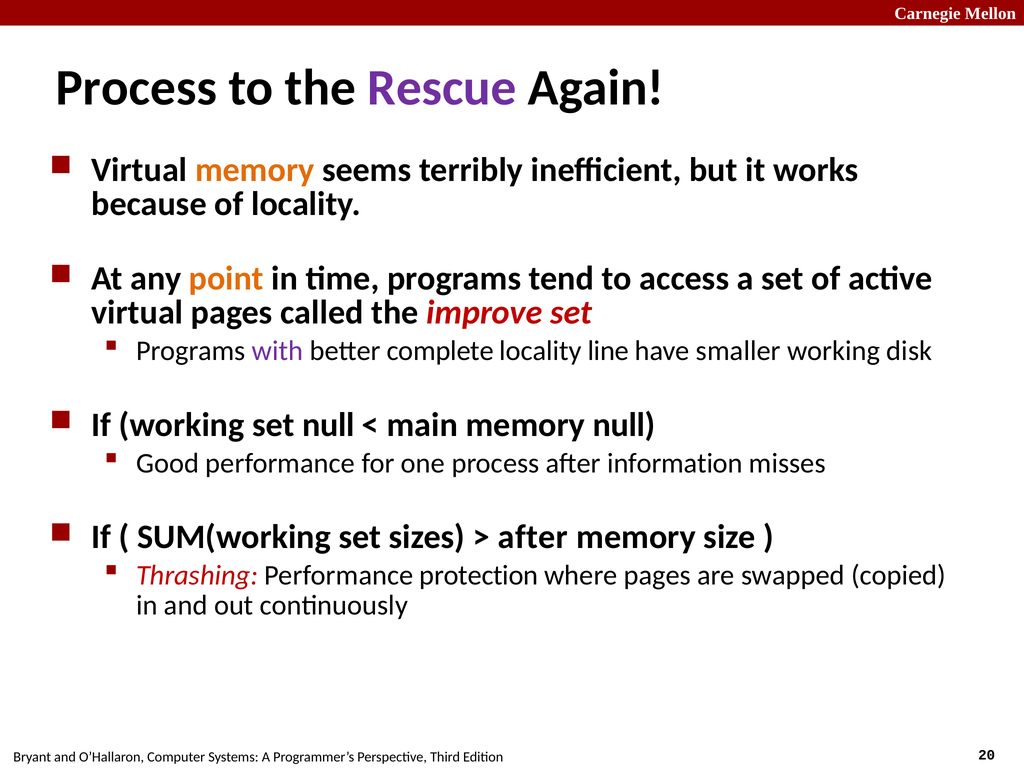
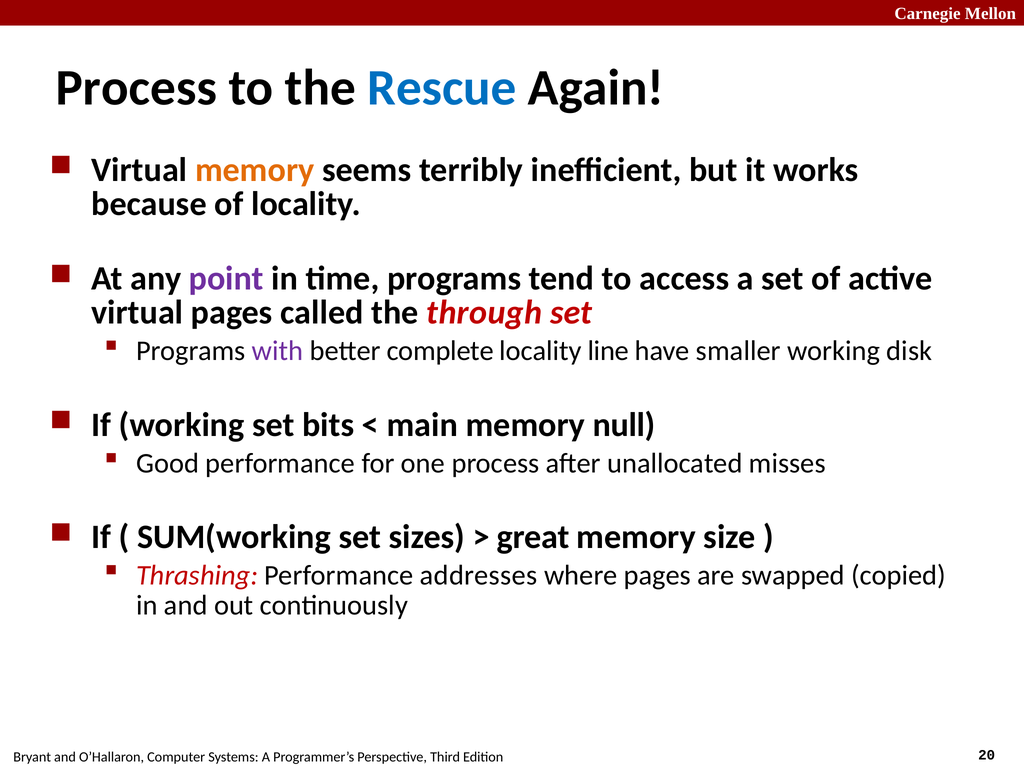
Rescue colour: purple -> blue (442, 88)
point colour: orange -> purple (226, 279)
improve: improve -> through (484, 313)
set null: null -> bits (328, 425)
information: information -> unallocated (675, 463)
after: after -> great (533, 537)
protection: protection -> addresses (479, 575)
